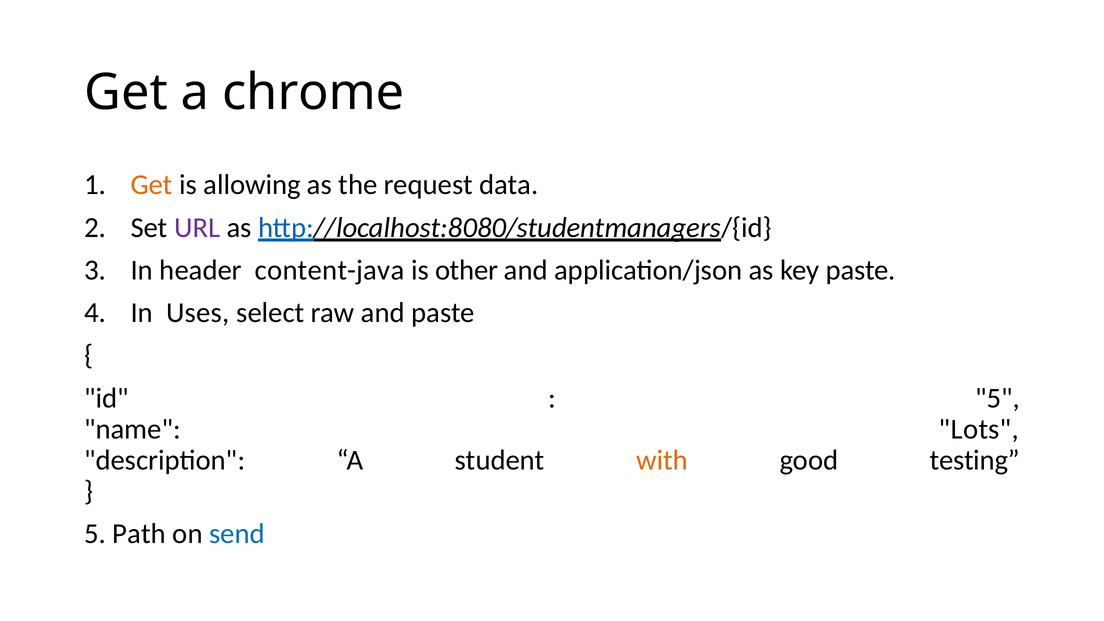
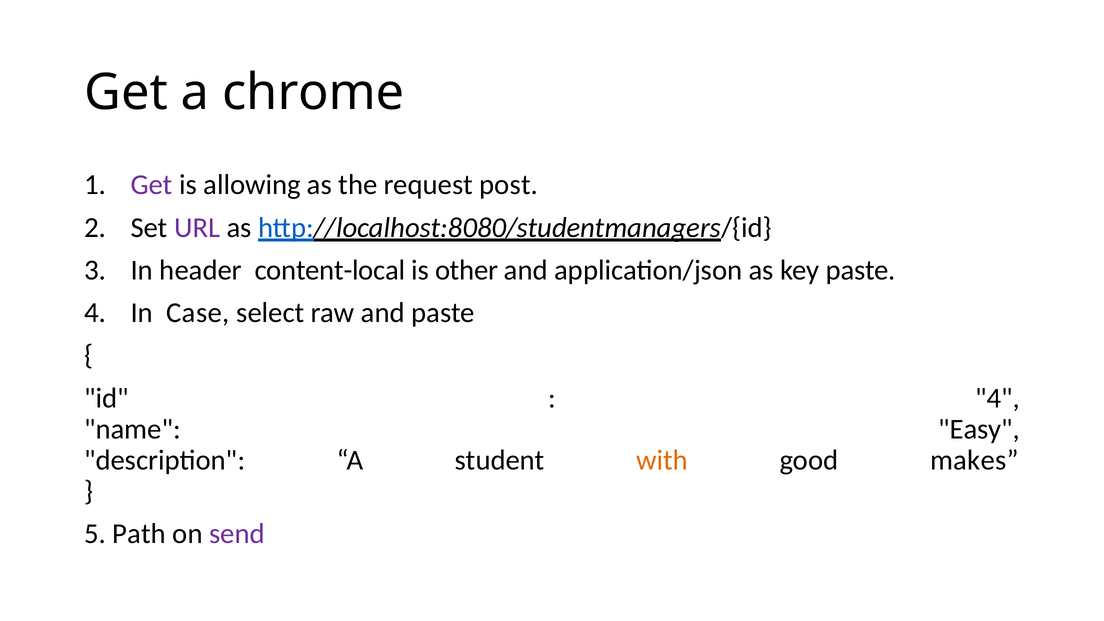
Get colour: orange -> purple (152, 185)
data: data -> post (509, 185)
content-java: content-java -> content-local (330, 270)
Uses: Uses -> Case (198, 313)
5: 5 -> 4 (997, 398)
Lots: Lots -> Easy (979, 429)
testing: testing -> makes (975, 460)
send colour: blue -> purple (237, 534)
